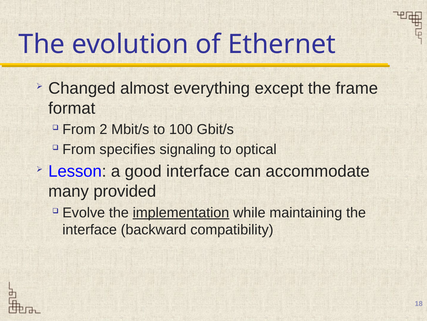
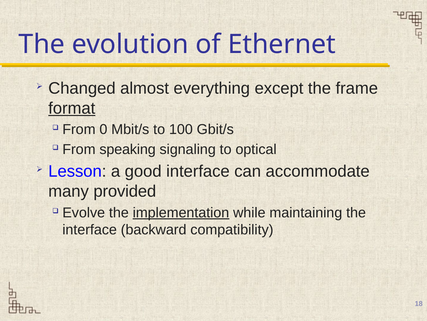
format underline: none -> present (72, 108)
2: 2 -> 0 (103, 129)
specifies: specifies -> speaking (128, 149)
